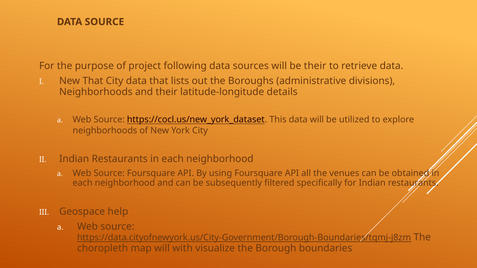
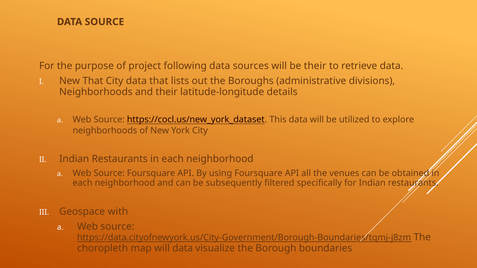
help: help -> with (118, 212)
will with: with -> data (183, 249)
